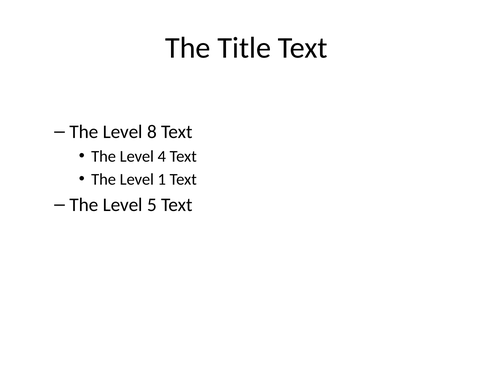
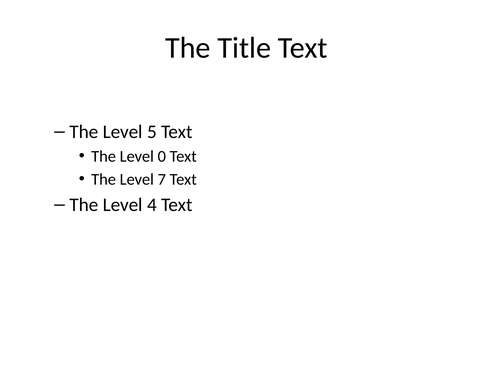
8: 8 -> 5 (152, 132)
4: 4 -> 0 (162, 156)
1: 1 -> 7 (162, 179)
5: 5 -> 4 (152, 205)
